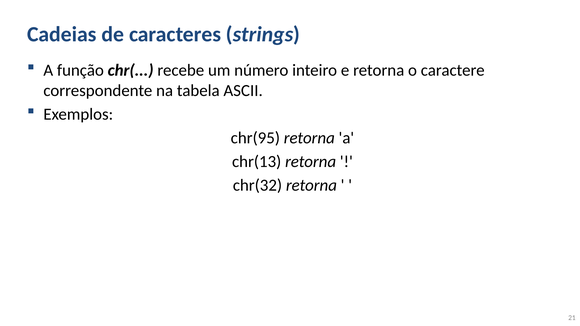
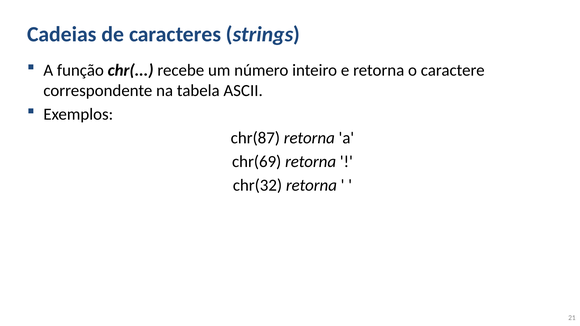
chr(95: chr(95 -> chr(87 (255, 138)
chr(13: chr(13 -> chr(69 (257, 162)
